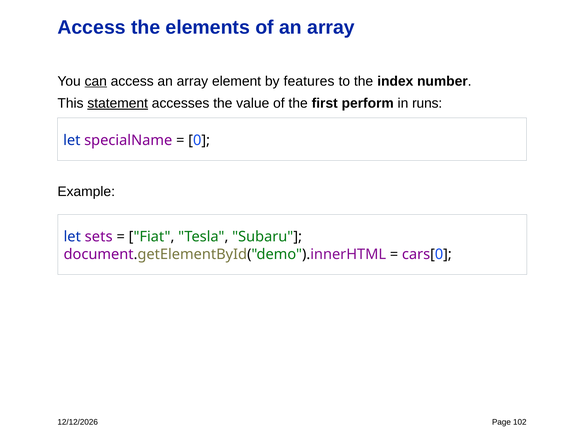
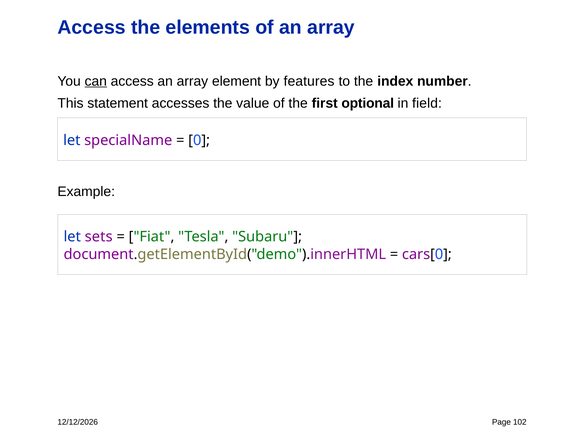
statement underline: present -> none (118, 103)
perform: perform -> optional (368, 103)
runs: runs -> field (427, 103)
